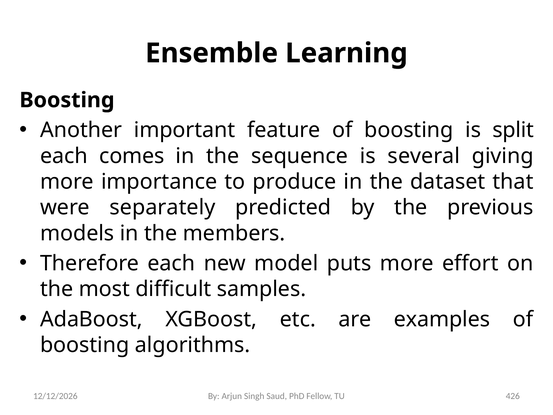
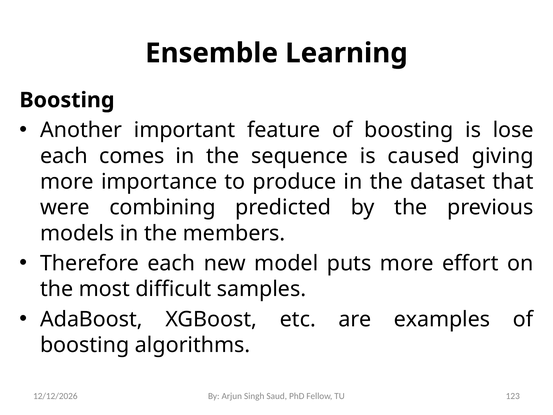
split: split -> lose (513, 130)
several: several -> caused (424, 156)
separately: separately -> combining (163, 207)
426: 426 -> 123 (513, 396)
